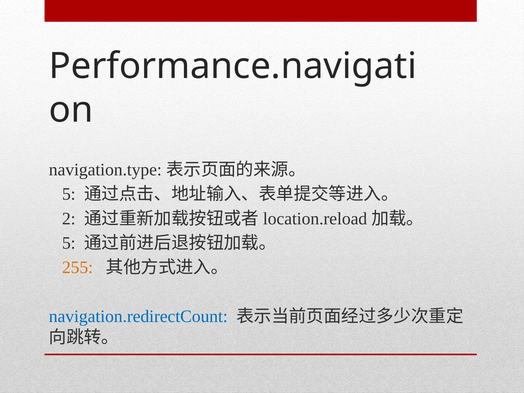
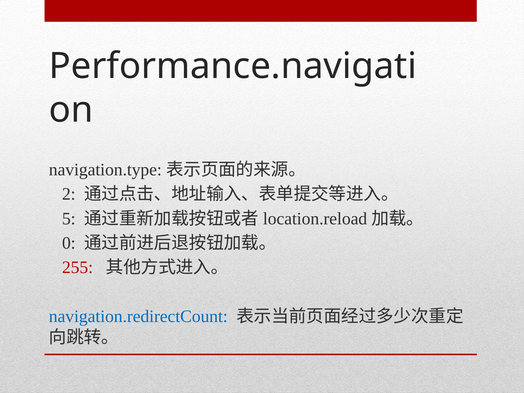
5: 5 -> 2 (69, 194)
2: 2 -> 5 (69, 219)
5: 5 -> 0 (69, 243)
255 colour: orange -> red (78, 268)
